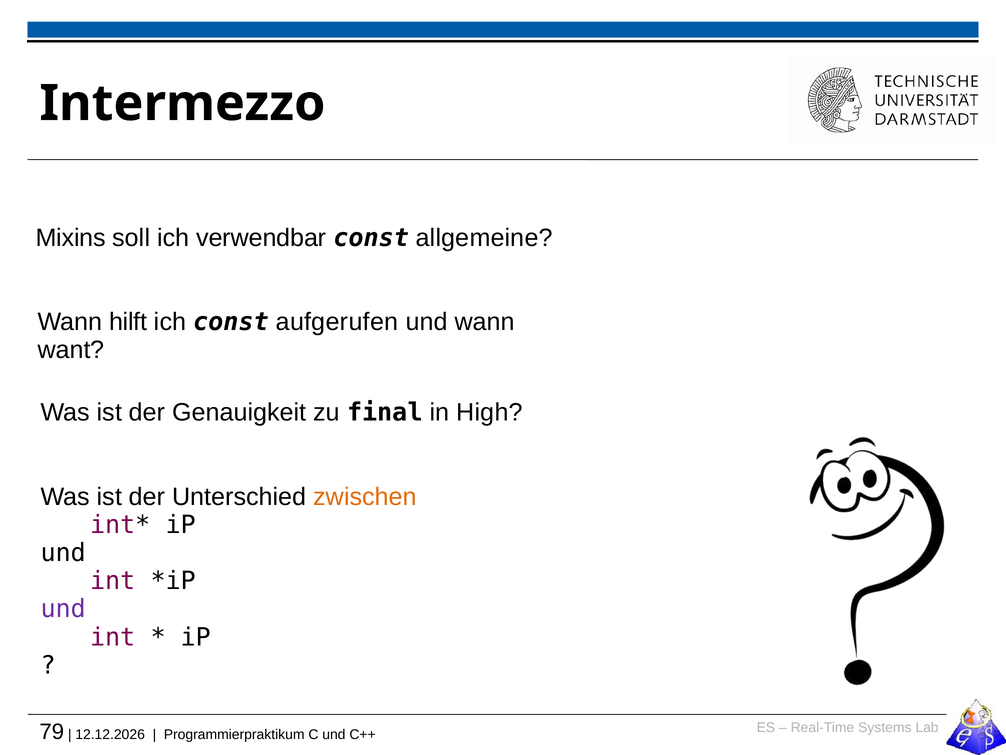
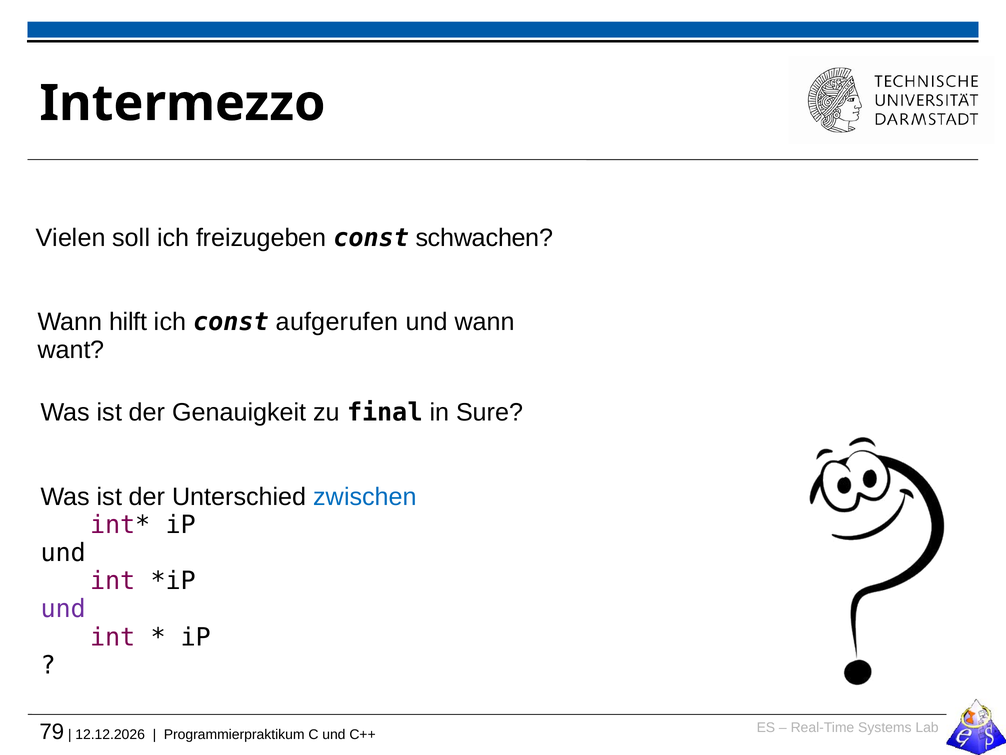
Mixins: Mixins -> Vielen (71, 238)
verwendbar: verwendbar -> freizugeben (261, 238)
allgemeine: allgemeine -> schwachen (484, 238)
High: High -> Sure (490, 412)
zwischen colour: orange -> blue (365, 496)
